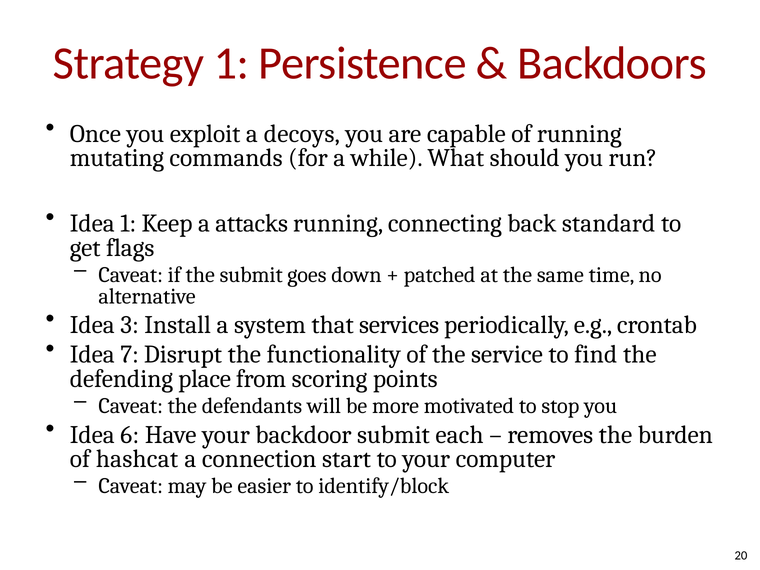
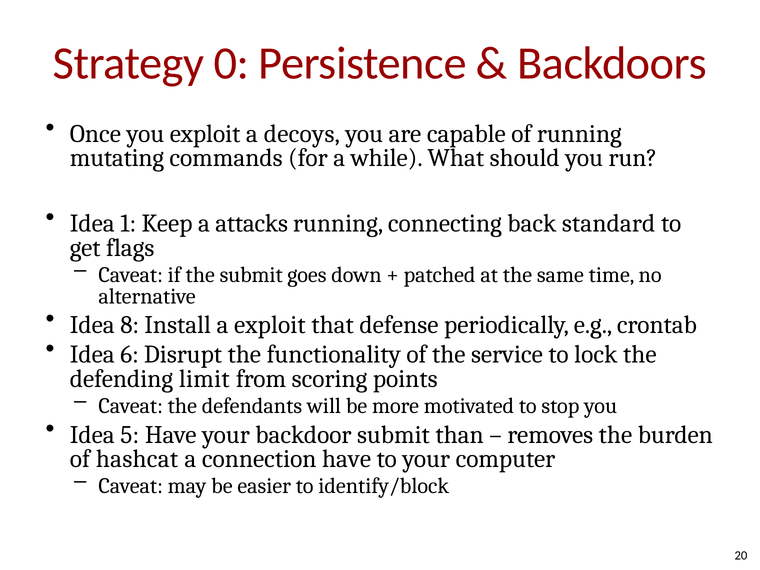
Strategy 1: 1 -> 0 (231, 63)
3: 3 -> 8 (130, 325)
a system: system -> exploit (270, 325)
services: services -> defense (399, 325)
7: 7 -> 6 (130, 355)
find: find -> lock (596, 355)
place: place -> limit (204, 379)
6: 6 -> 5 (130, 435)
each: each -> than (460, 435)
connection start: start -> have (347, 459)
